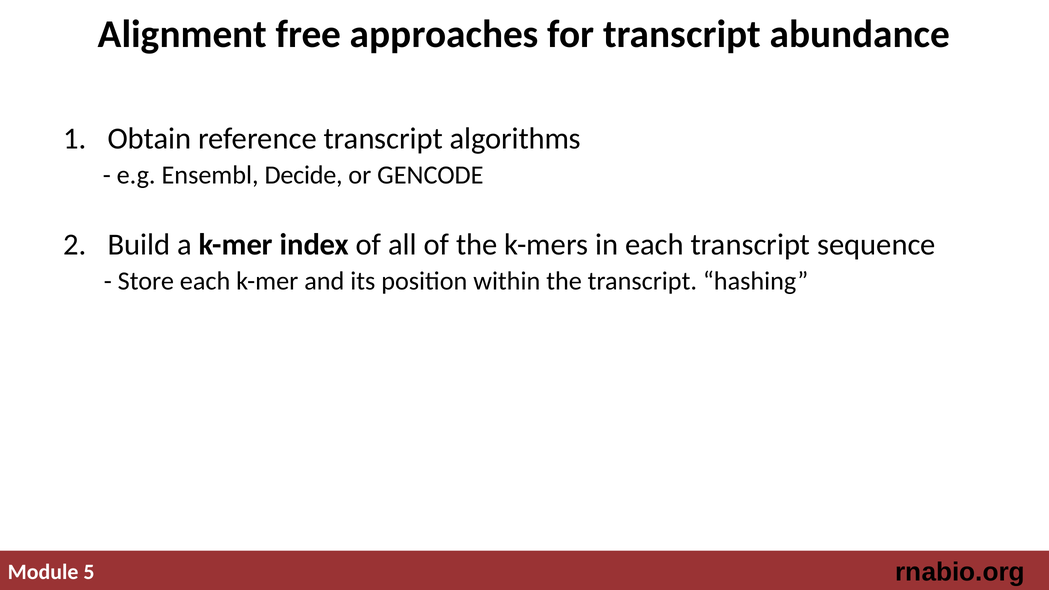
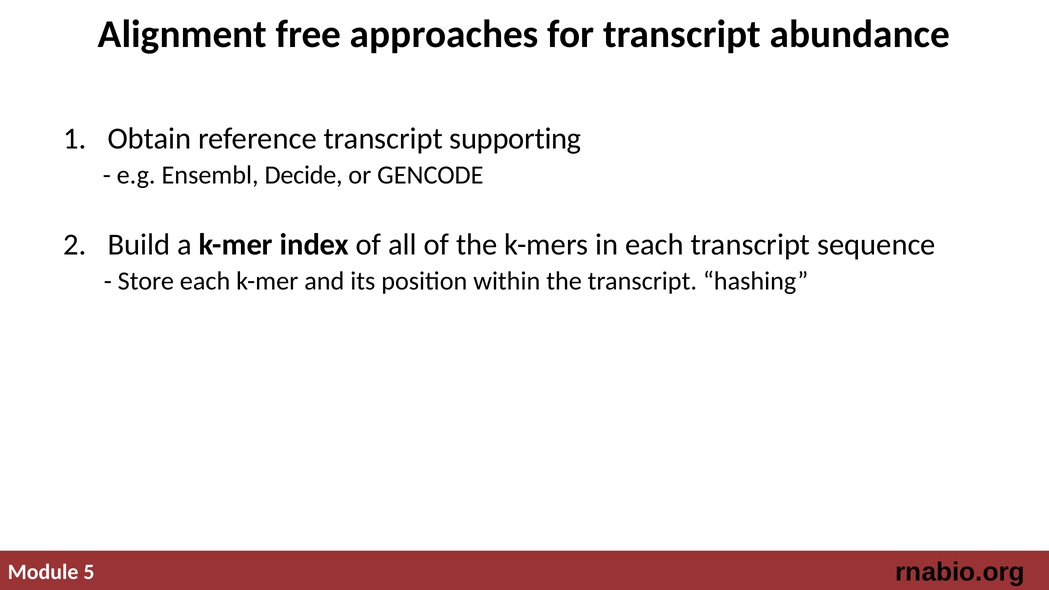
algorithms: algorithms -> supporting (515, 139)
